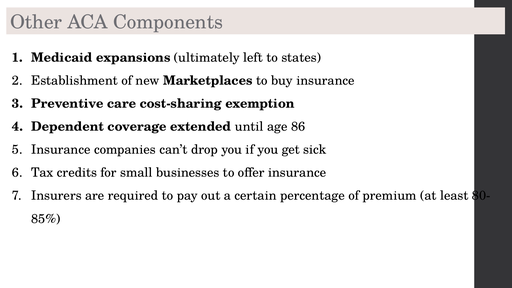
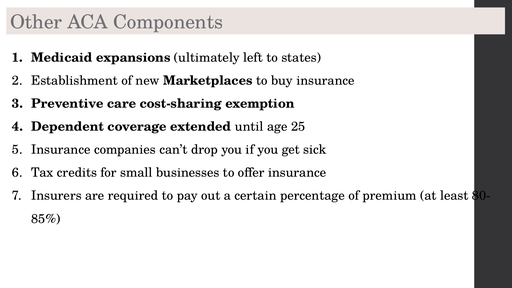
86: 86 -> 25 (298, 127)
